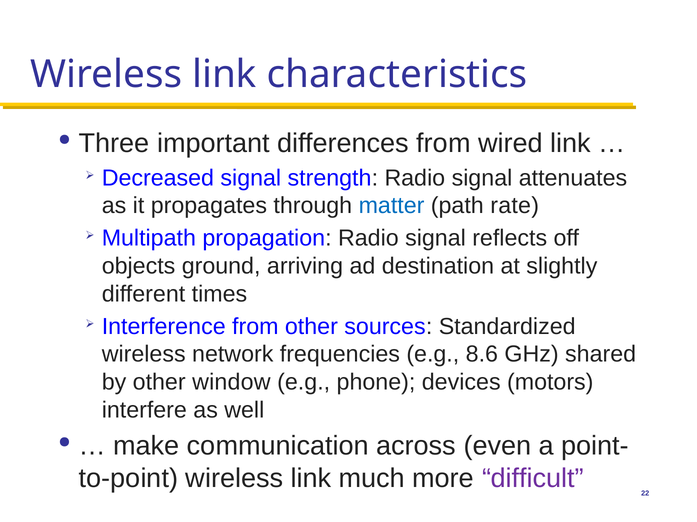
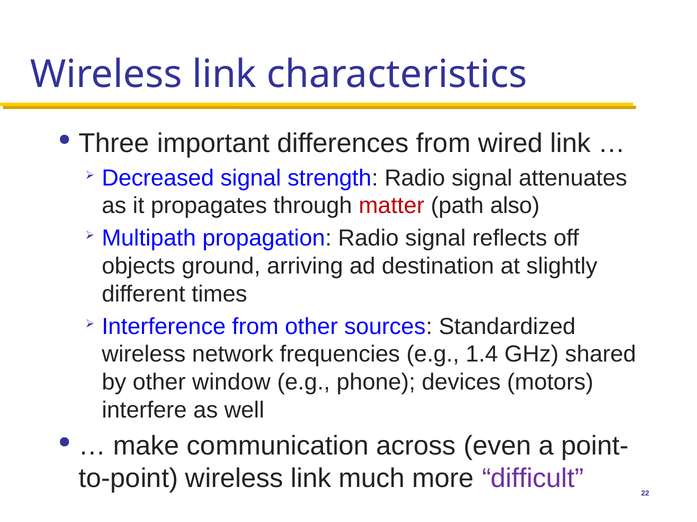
matter colour: blue -> red (392, 206)
rate: rate -> also (515, 206)
8.6: 8.6 -> 1.4 (482, 355)
